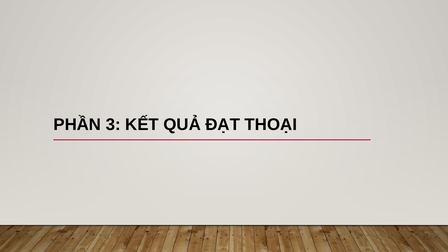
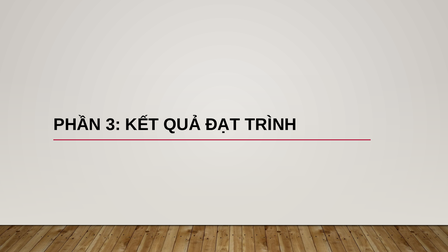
THOẠI: THOẠI -> TRÌNH (271, 125)
